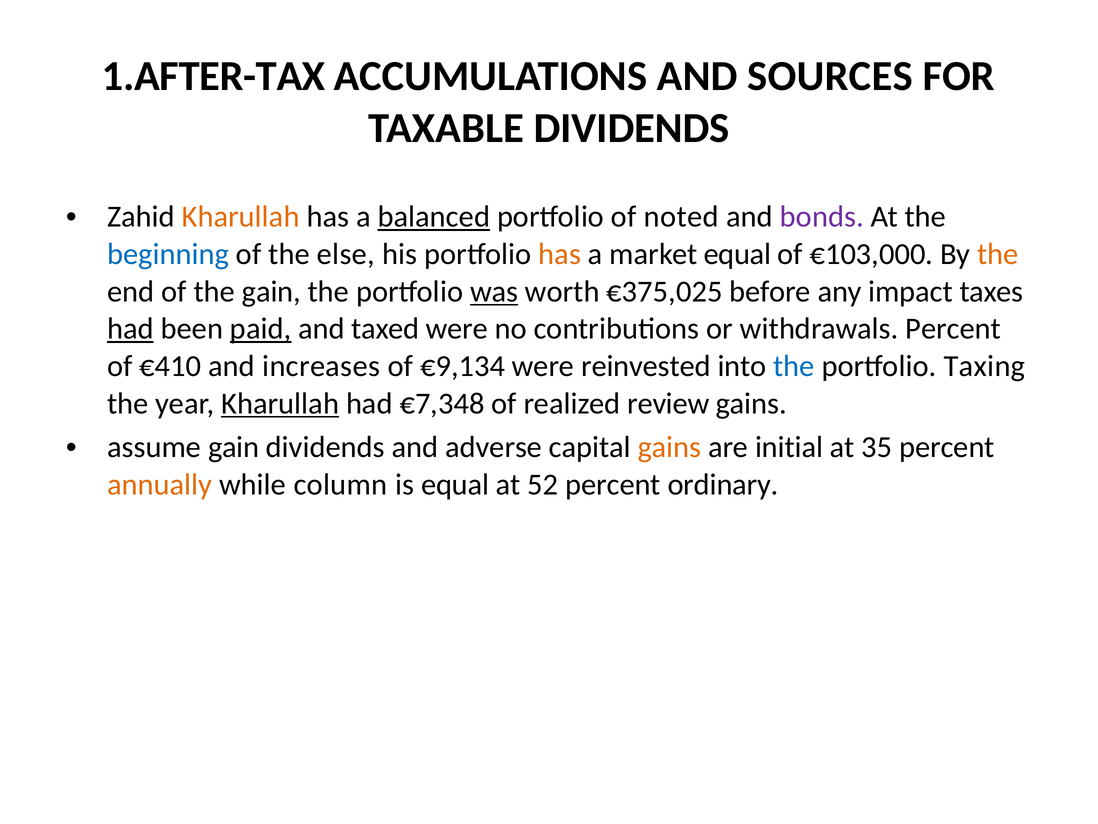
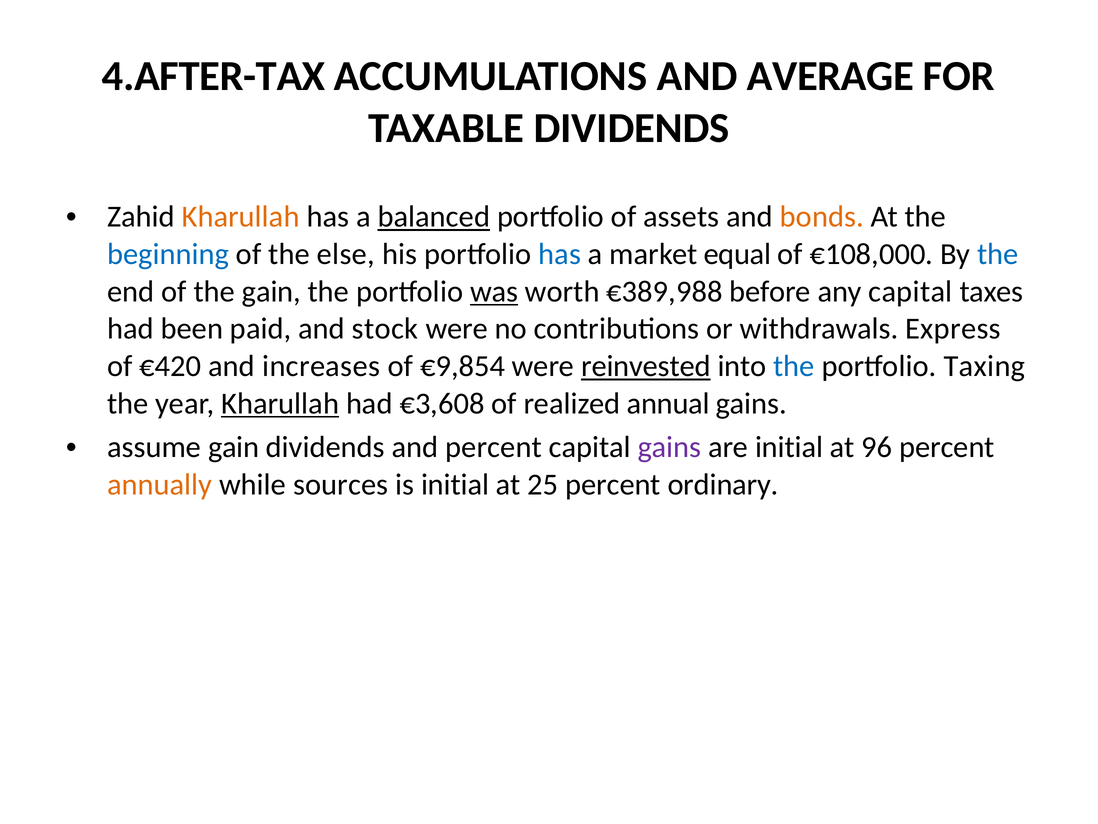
1.AFTER-TAX: 1.AFTER-TAX -> 4.AFTER-TAX (214, 76)
SOURCES: SOURCES -> AVERAGE (830, 76)
noted: noted -> assets (681, 217)
bonds colour: purple -> orange (822, 217)
has colour: orange -> blue (560, 254)
€103,000: €103,000 -> €108,000 (871, 254)
the colour: orange -> blue (998, 254)
€375,025: €375,025 -> €389,988 (664, 291)
any impact: impact -> capital (910, 291)
had underline: present -> none (130, 329)
paid underline: present -> none (261, 329)
taxed: taxed -> stock (385, 329)
withdrawals Percent: Percent -> Express (953, 329)
€410: €410 -> €420 (170, 366)
€9,134: €9,134 -> €9,854 (463, 366)
reinvested underline: none -> present (646, 366)
€7,348: €7,348 -> €3,608 (442, 403)
review: review -> annual (668, 403)
and adverse: adverse -> percent (494, 447)
gains colour: orange -> purple (669, 447)
35: 35 -> 96 (877, 447)
column: column -> sources (341, 484)
is equal: equal -> initial (455, 484)
52: 52 -> 25 (543, 484)
